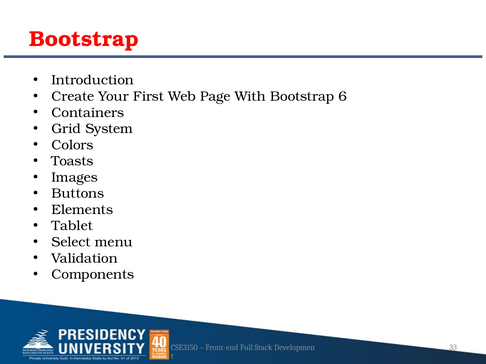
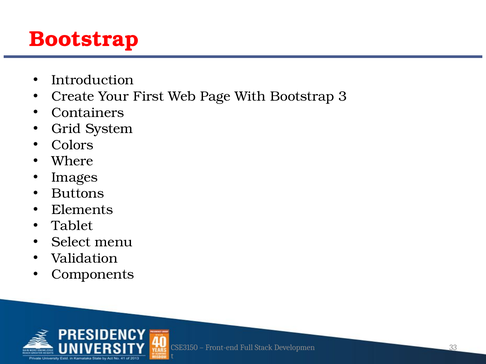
6: 6 -> 3 (343, 97)
Toasts: Toasts -> Where (72, 161)
